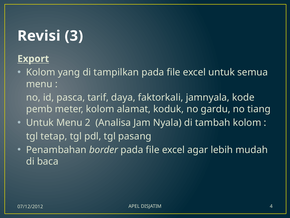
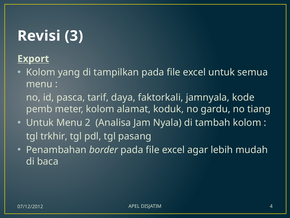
tetap: tetap -> trkhir (54, 136)
